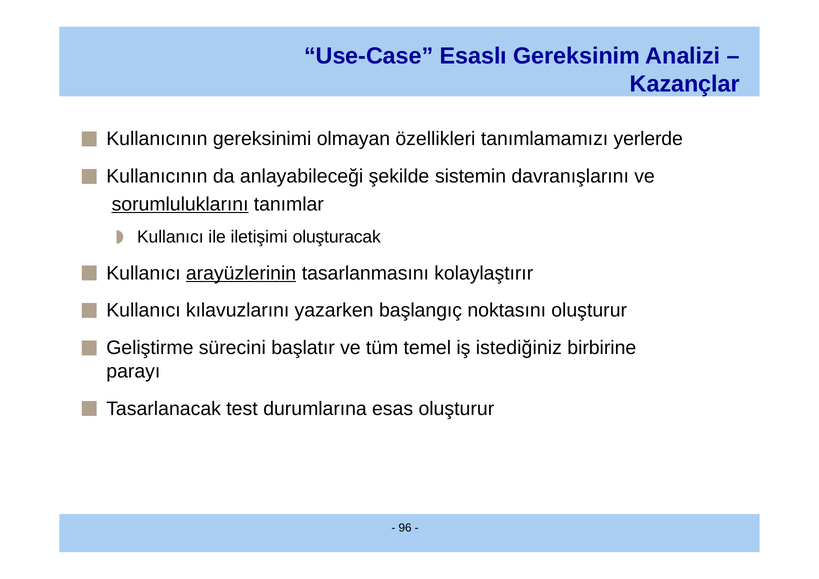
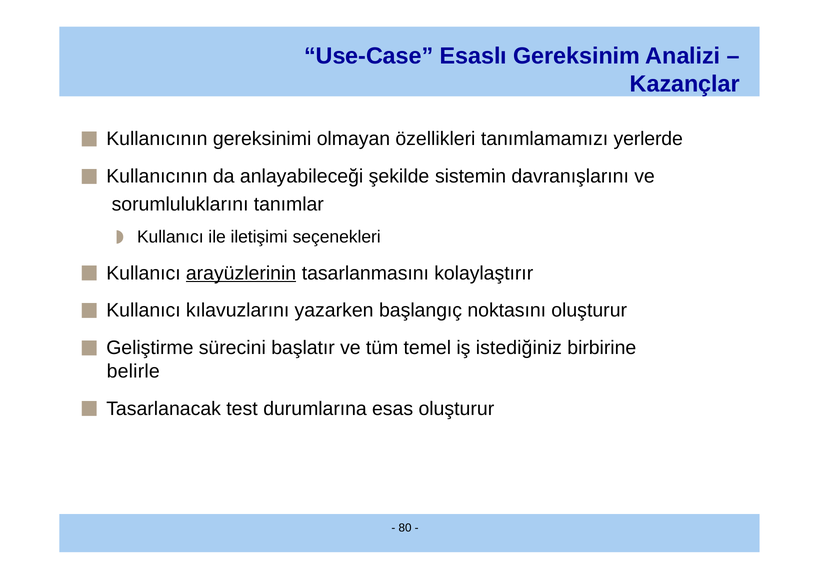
sorumluluklarını underline: present -> none (180, 204)
oluşturacak: oluşturacak -> seçenekleri (337, 237)
parayı: parayı -> belirle (133, 371)
96: 96 -> 80 (405, 528)
